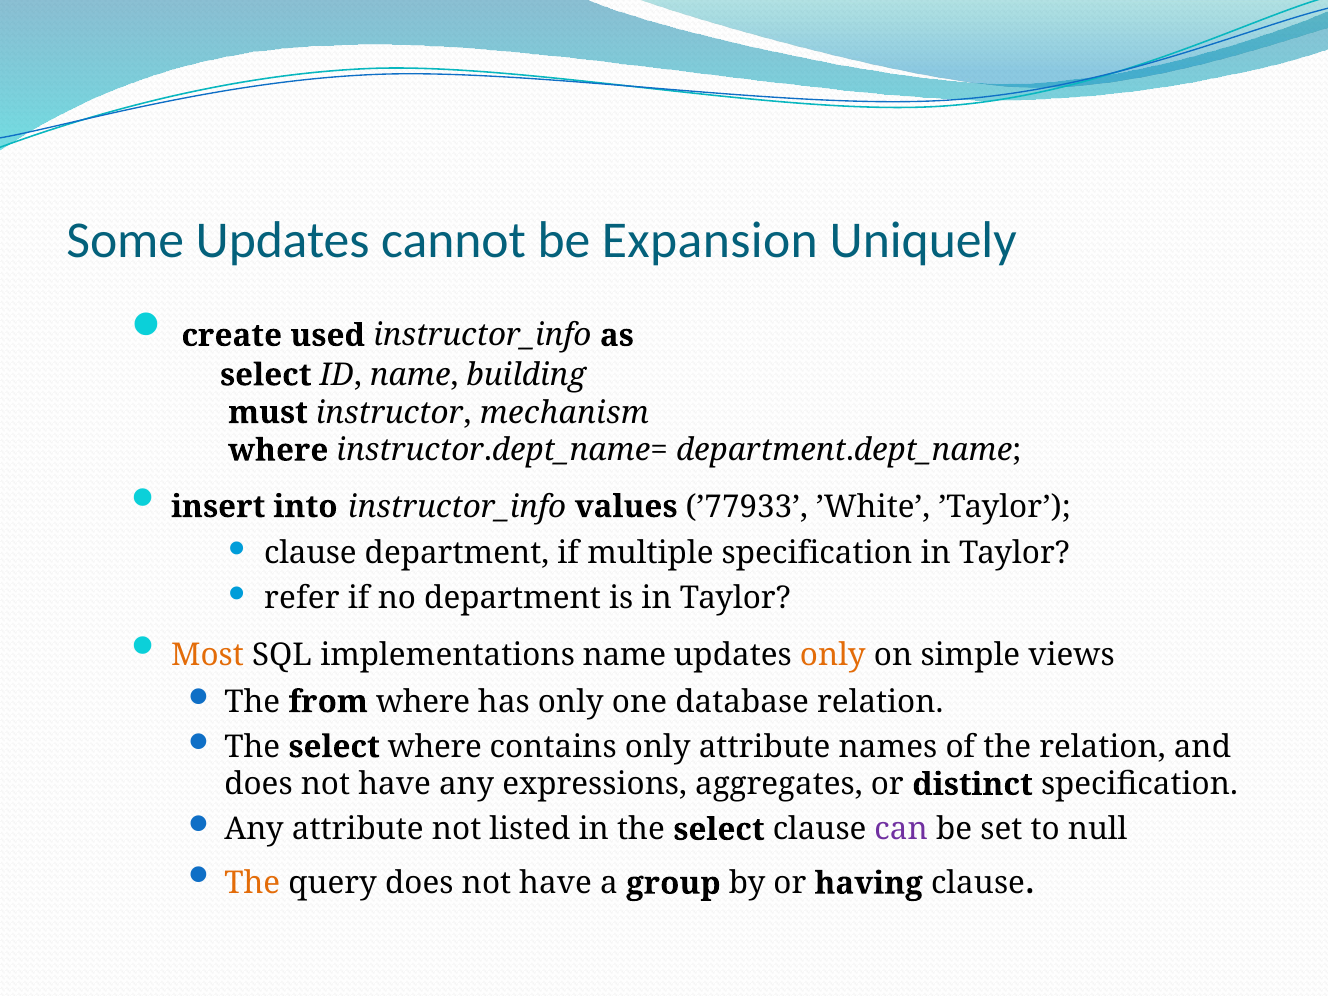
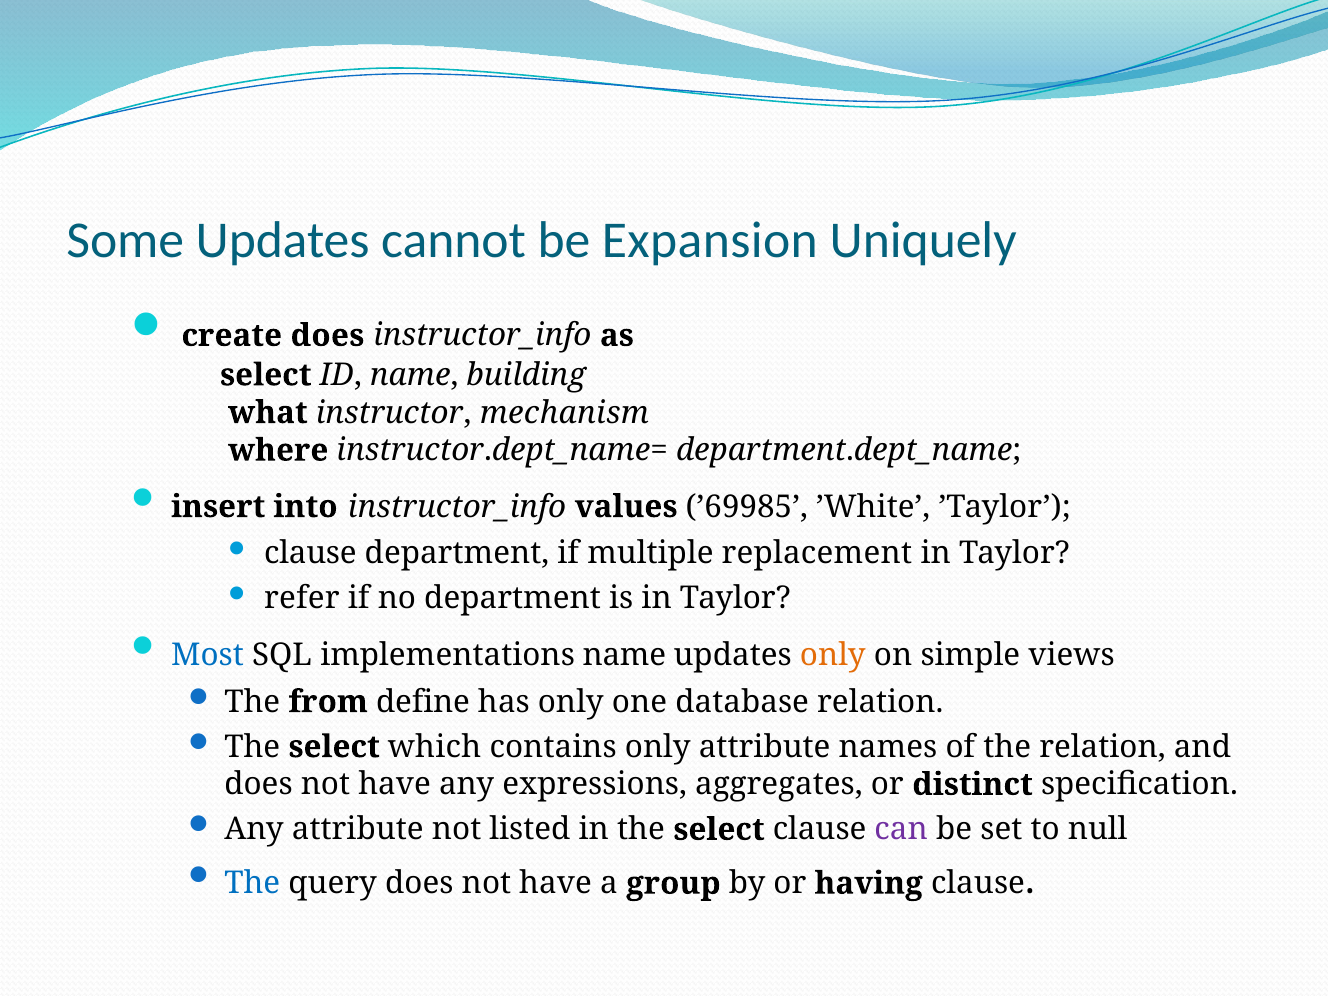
create used: used -> does (328, 336)
must: must -> what (268, 413)
’77933: ’77933 -> ’69985 (747, 507)
multiple specification: specification -> replacement (817, 554)
Most colour: orange -> blue (208, 655)
from where: where -> define (423, 702)
select where: where -> which (435, 747)
The colour: orange -> blue (252, 883)
